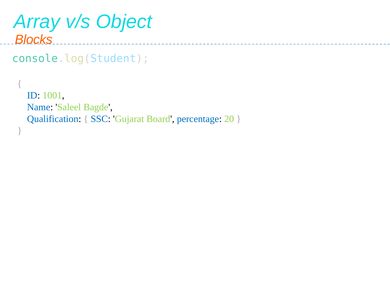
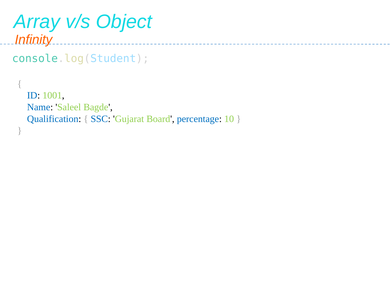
Blocks: Blocks -> Infinity (34, 40)
20: 20 -> 10 (229, 119)
